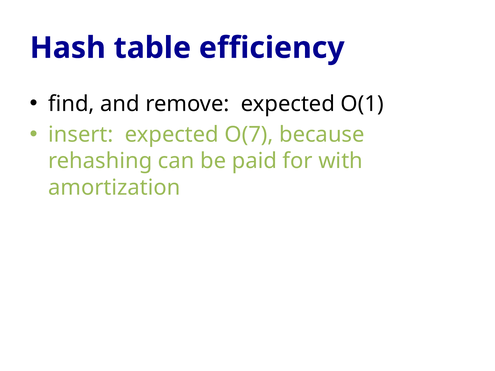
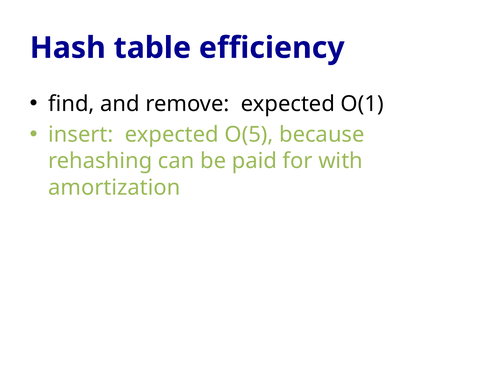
O(7: O(7 -> O(5 (249, 135)
